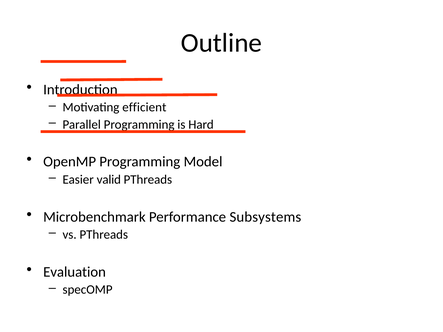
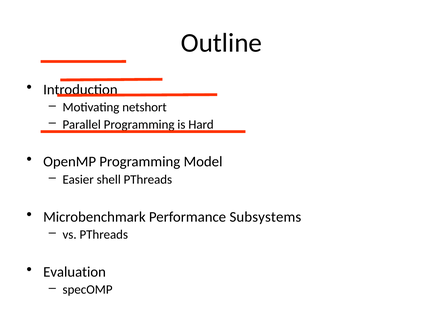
efficient: efficient -> netshort (144, 107)
valid: valid -> shell (109, 180)
